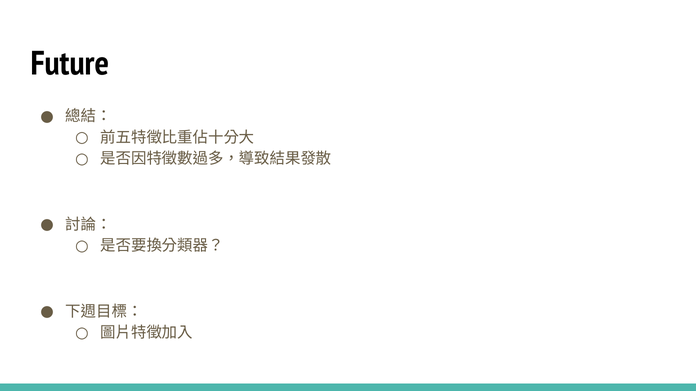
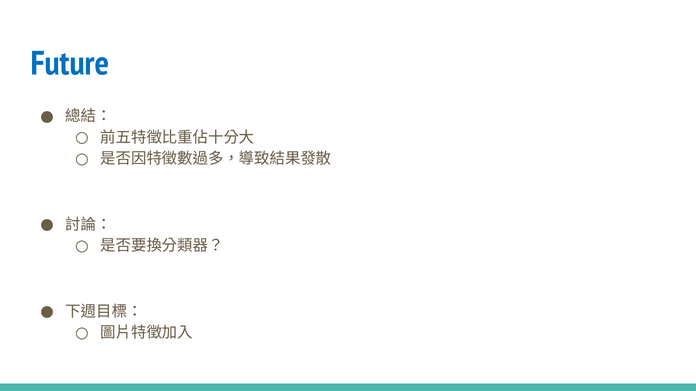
Future colour: black -> blue (70, 64)
